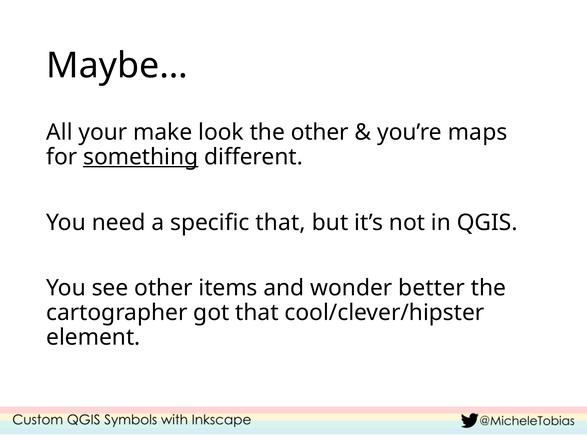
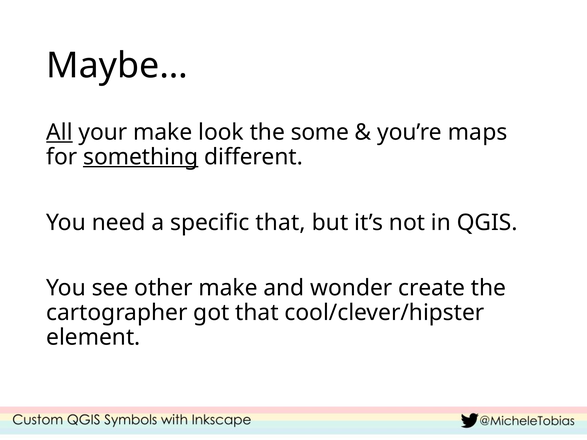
All underline: none -> present (59, 132)
the other: other -> some (320, 132)
other items: items -> make (228, 288)
better: better -> create (432, 288)
